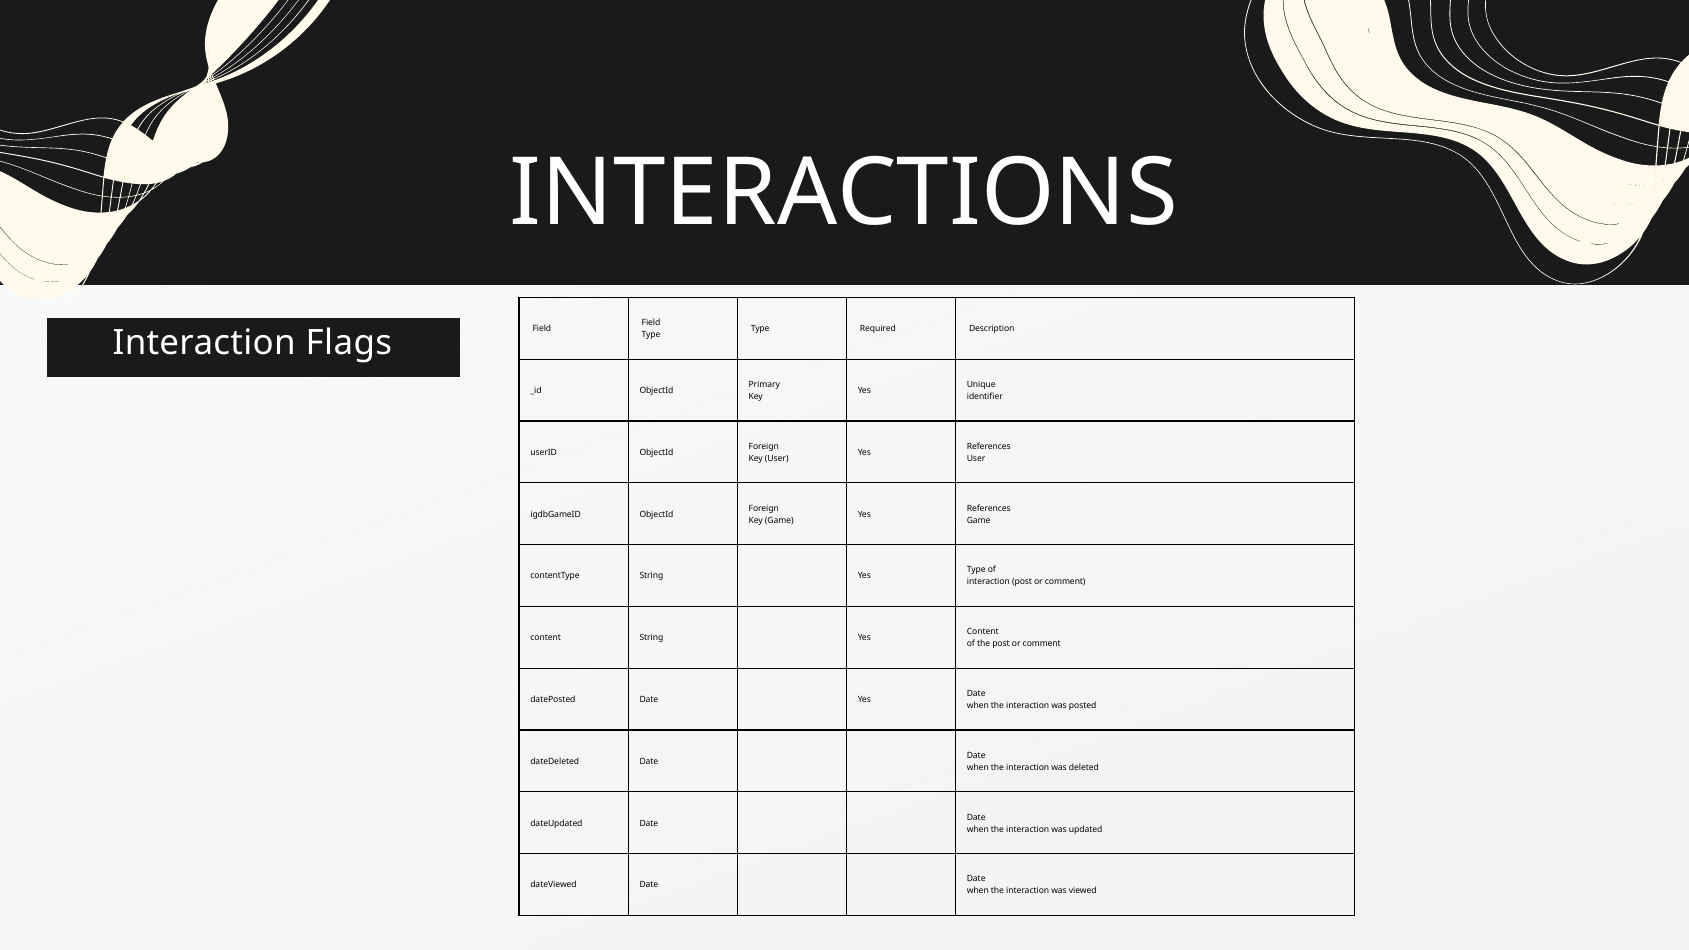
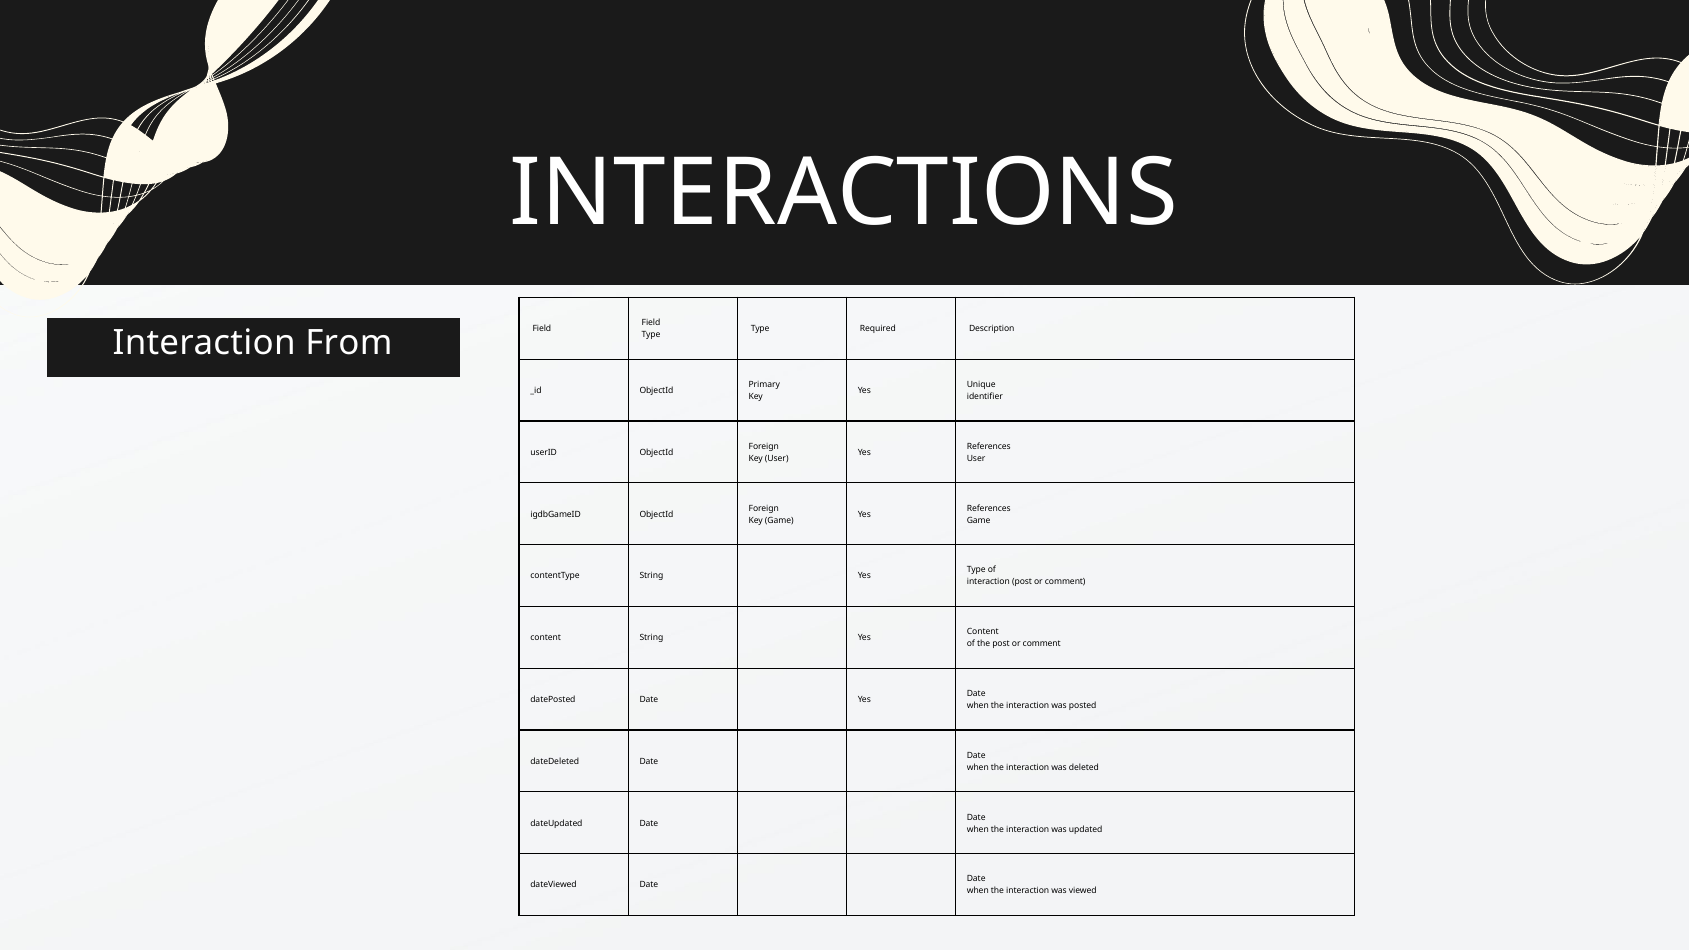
Flags: Flags -> From (349, 343)
